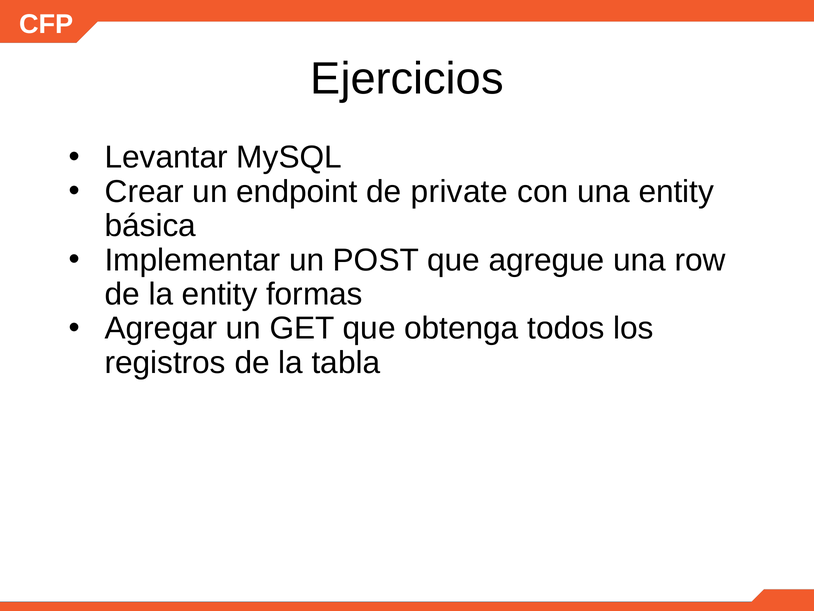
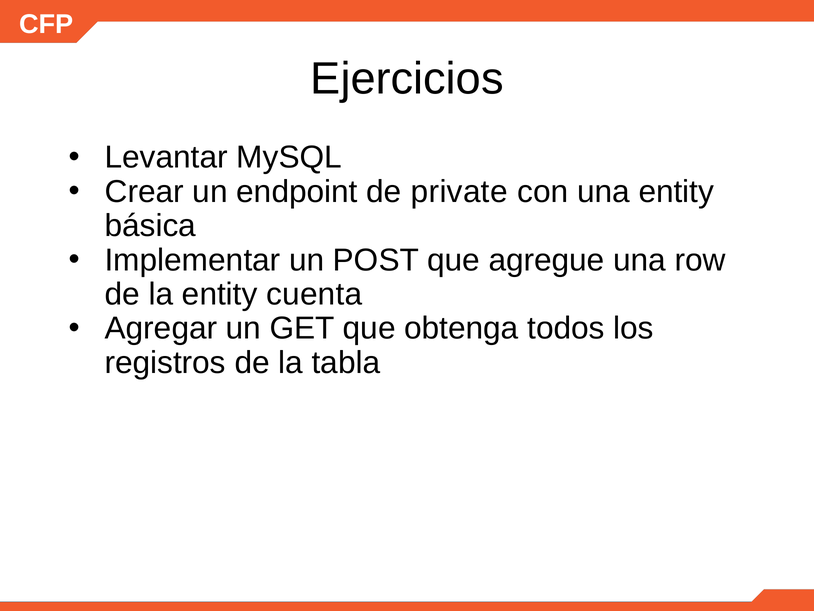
formas: formas -> cuenta (314, 294)
